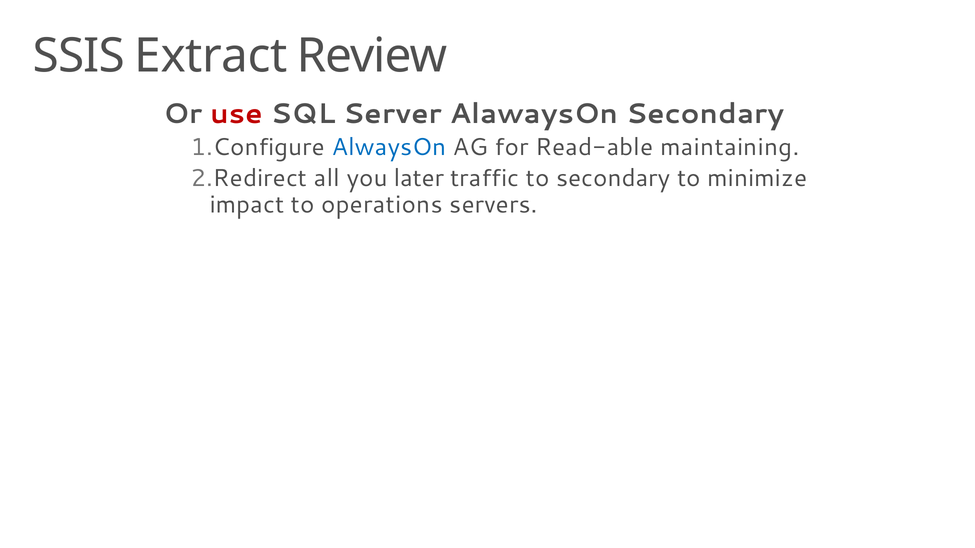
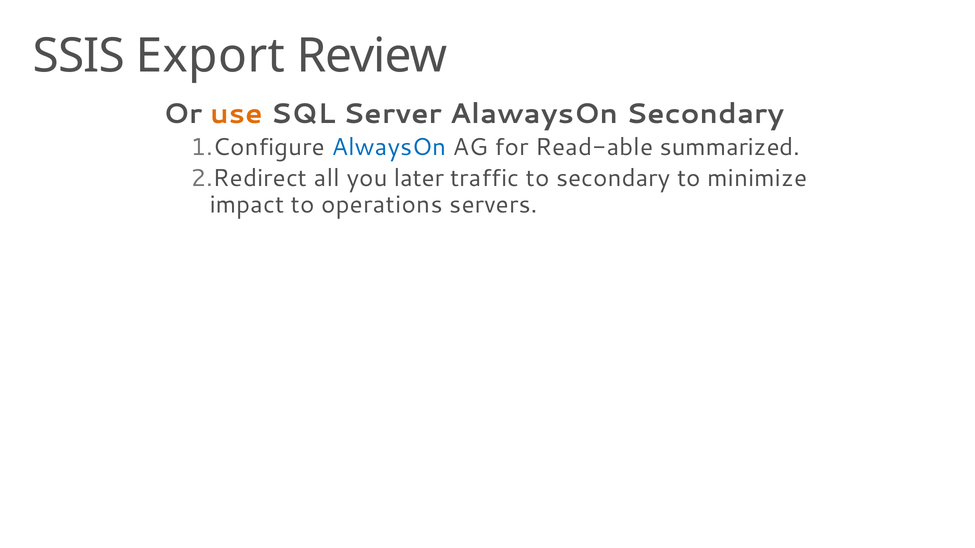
Extract: Extract -> Export (210, 56)
use colour: red -> orange (237, 114)
maintaining: maintaining -> summarized (730, 147)
